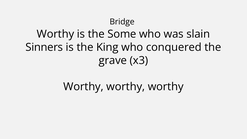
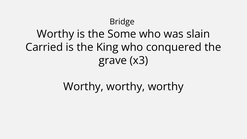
Sinners: Sinners -> Carried (44, 47)
